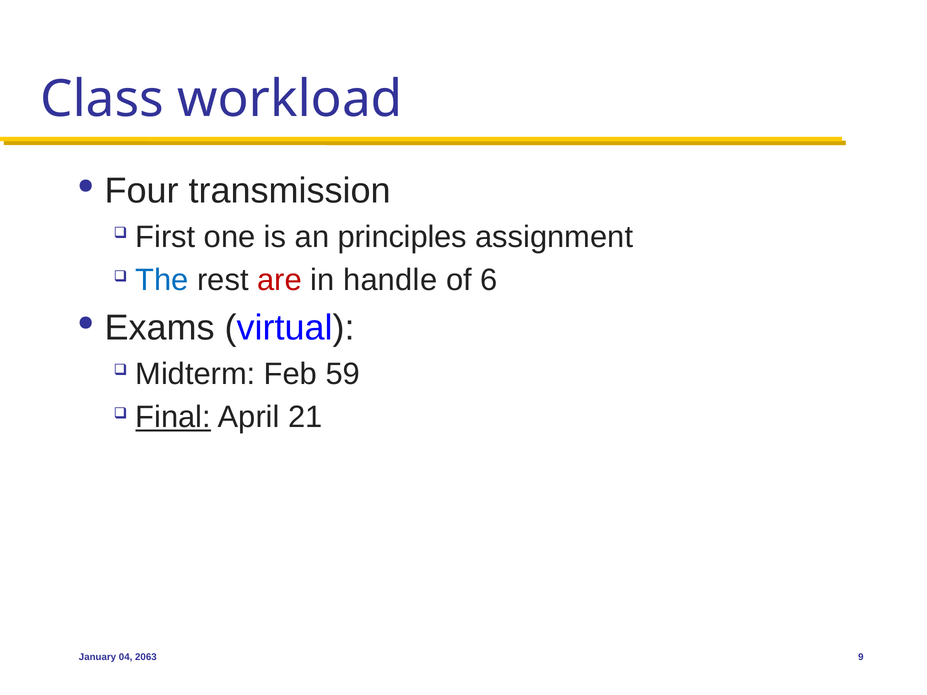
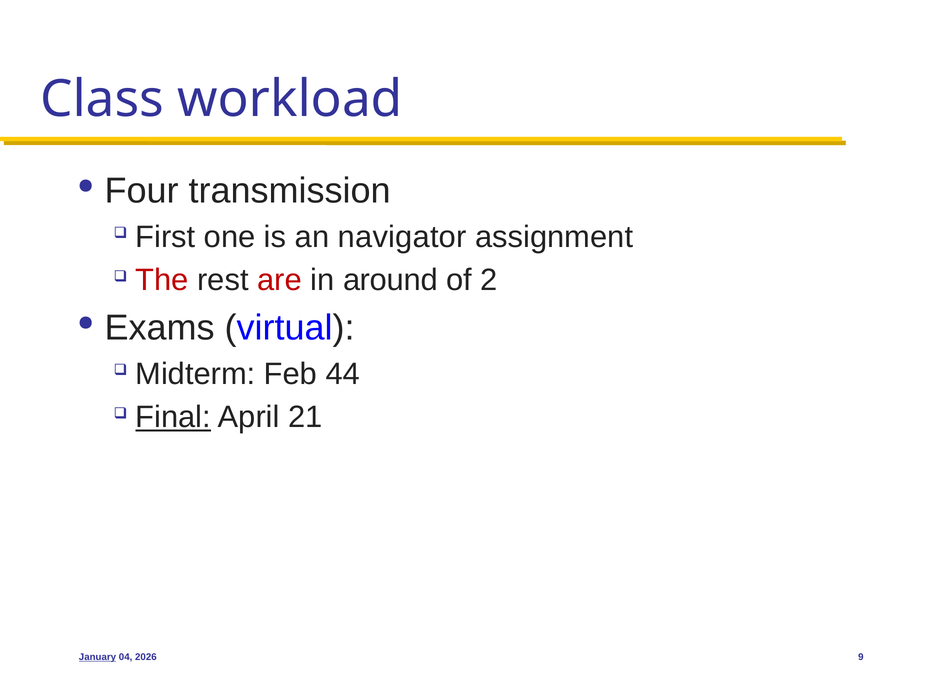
principles: principles -> navigator (402, 237)
The colour: blue -> red (162, 280)
handle: handle -> around (390, 280)
6: 6 -> 2 (489, 280)
59: 59 -> 44 (343, 374)
January underline: none -> present (97, 657)
2063: 2063 -> 2026 (146, 657)
